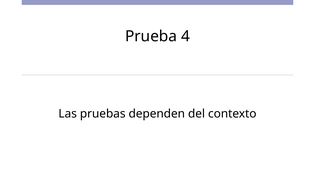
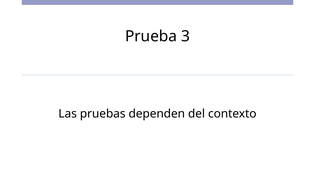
4: 4 -> 3 (186, 36)
